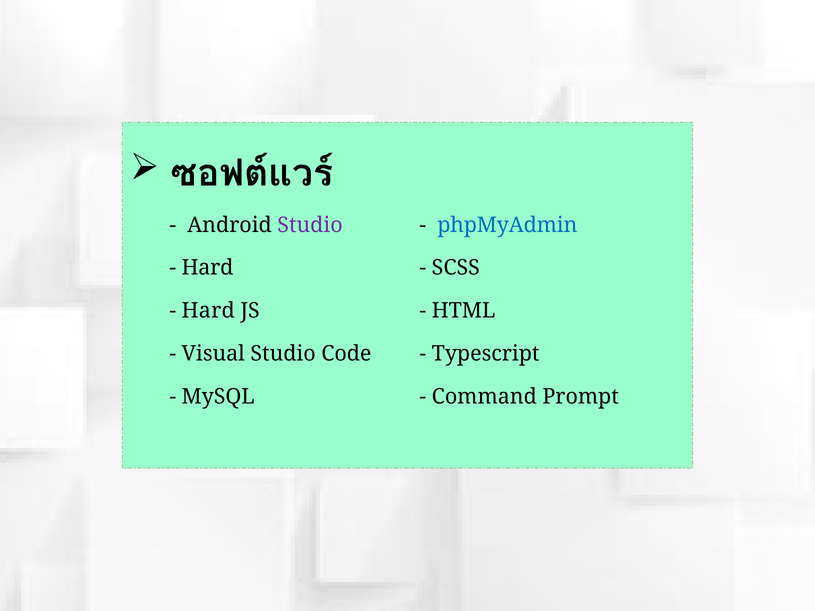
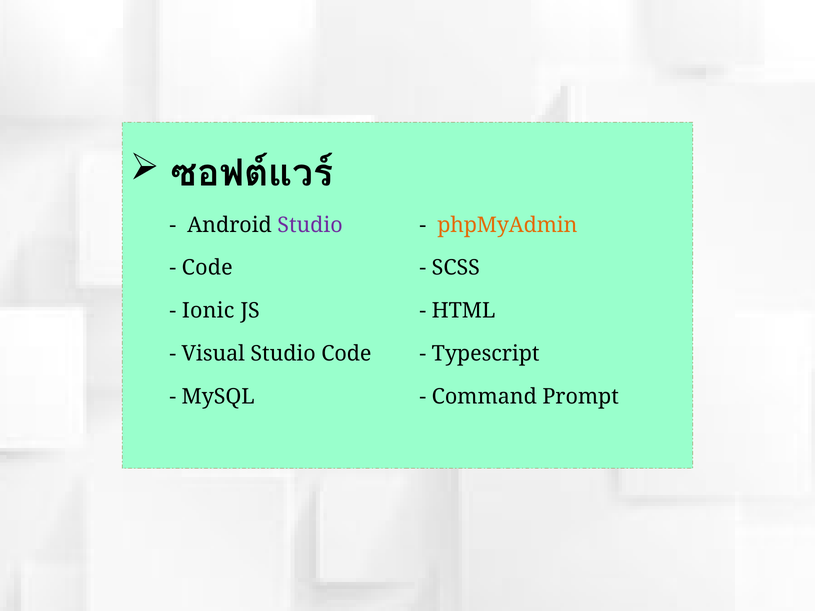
phpMyAdmin colour: blue -> orange (507, 225)
Hard: Hard -> Code (207, 268)
Hard: Hard -> Ionic (208, 311)
